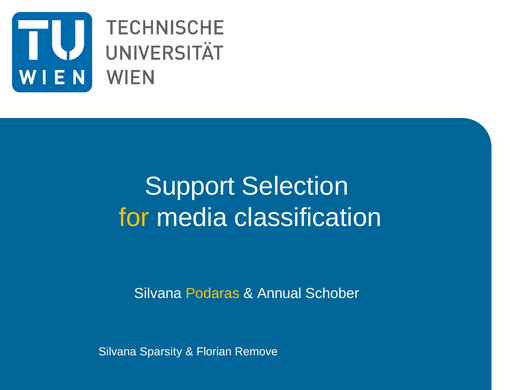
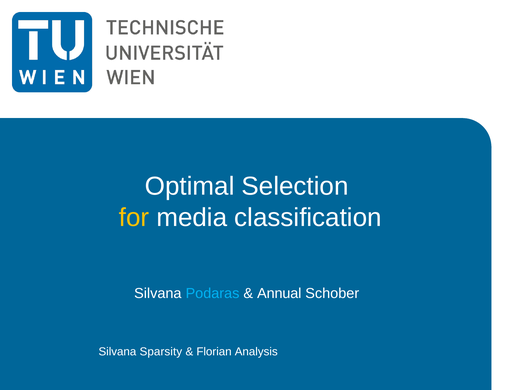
Support: Support -> Optimal (190, 186)
Podaras colour: yellow -> light blue (212, 293)
Remove: Remove -> Analysis (256, 352)
